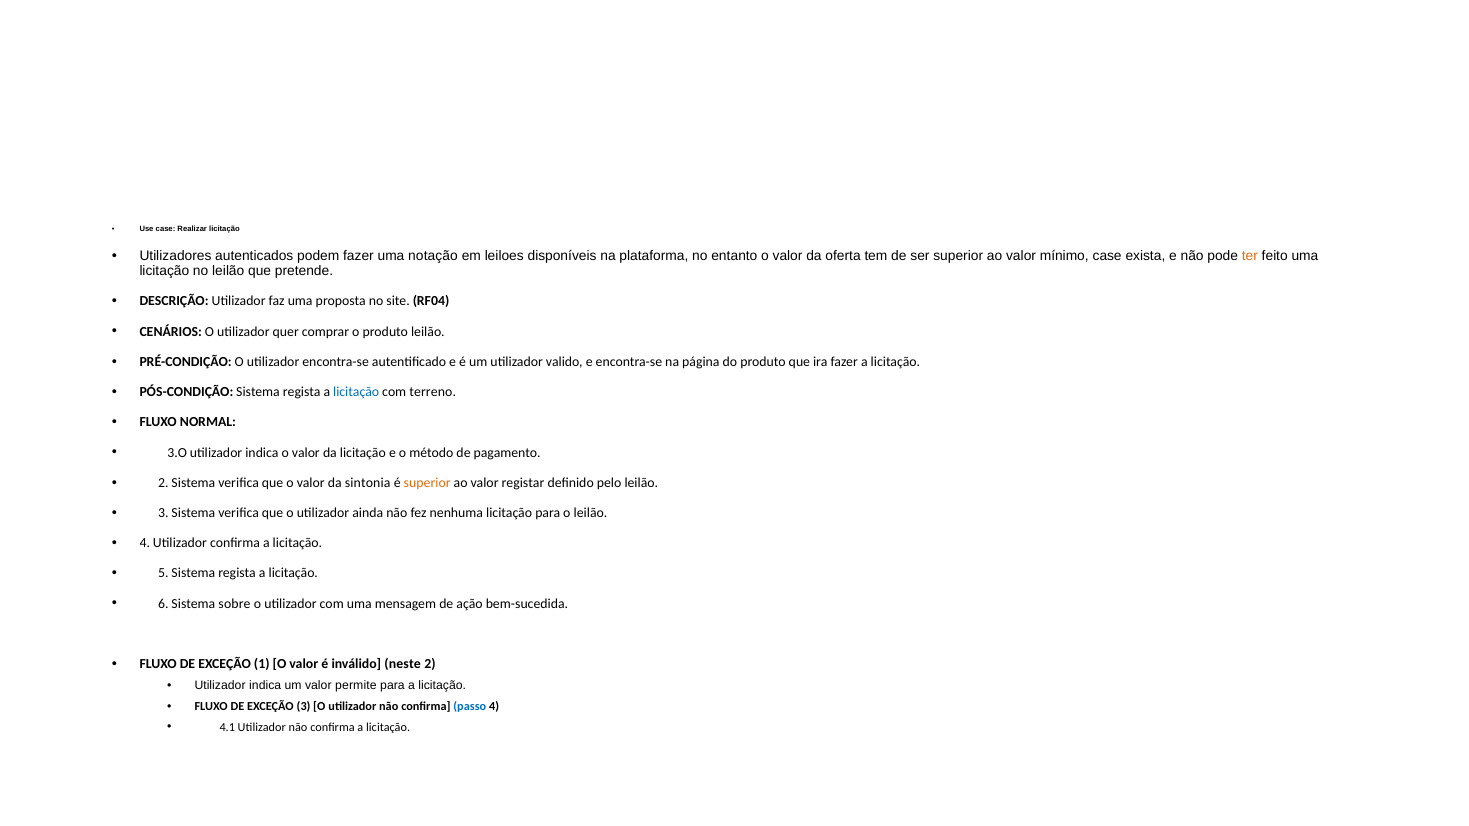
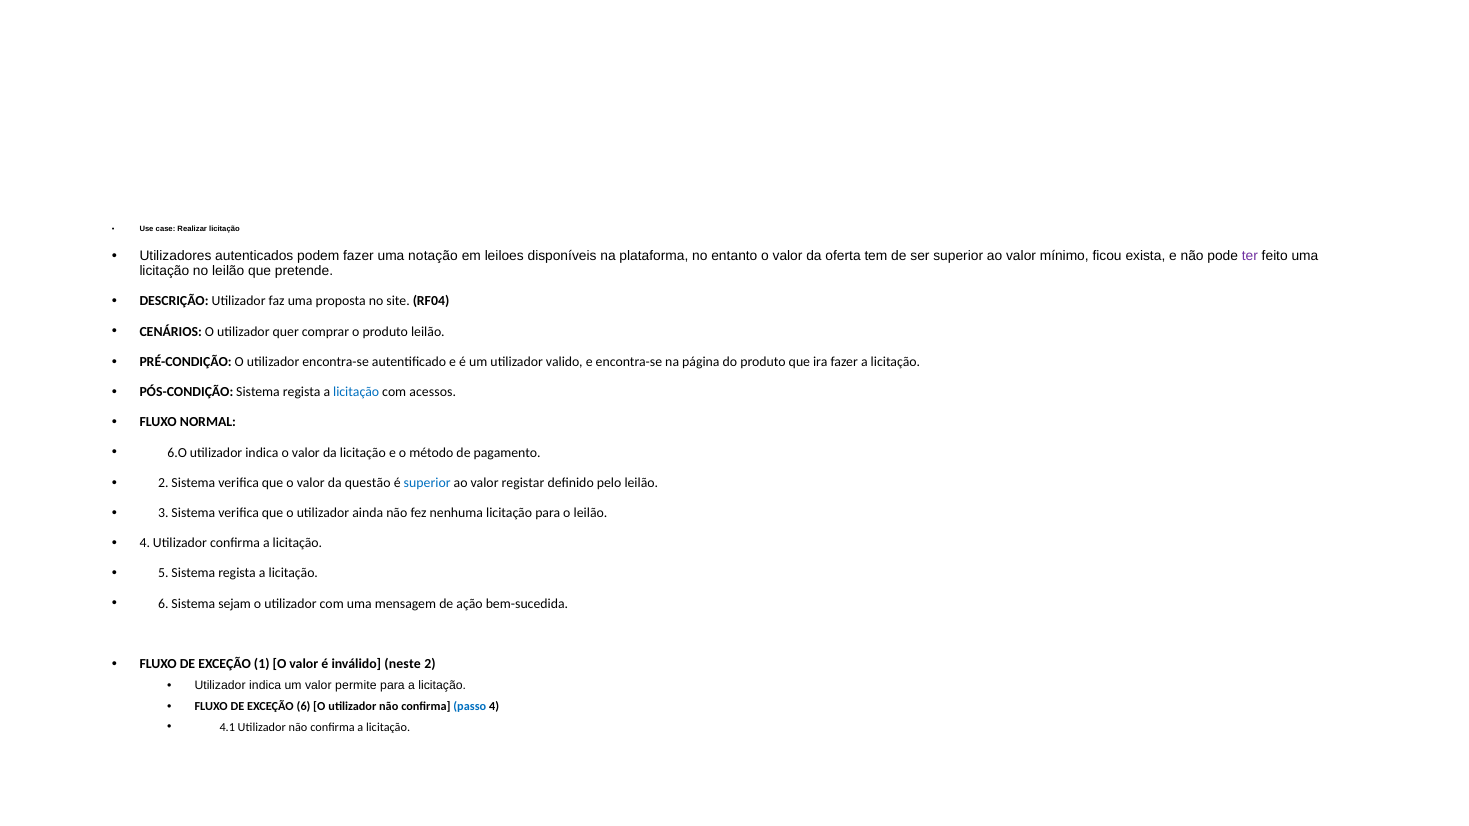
mínimo case: case -> ficou (1107, 256)
ter colour: orange -> purple (1250, 256)
terreno: terreno -> acessos (433, 392)
3.O: 3.O -> 6.O (177, 453)
sintonia: sintonia -> questão (368, 483)
superior colour: orange -> blue (427, 483)
sobre: sobre -> sejam (235, 604)
EXCEÇÃO 3: 3 -> 6 (304, 707)
